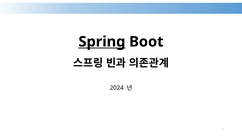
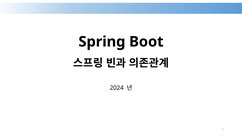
Spring underline: present -> none (102, 42)
